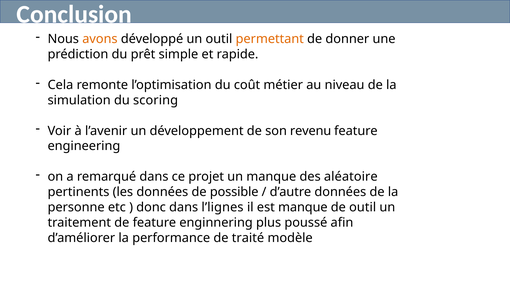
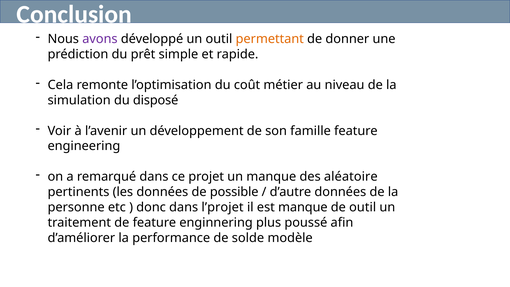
avons colour: orange -> purple (100, 39)
scoring: scoring -> disposé (156, 100)
revenu: revenu -> famille (311, 131)
l’lignes: l’lignes -> l’projet (223, 207)
de traité: traité -> solde (248, 238)
